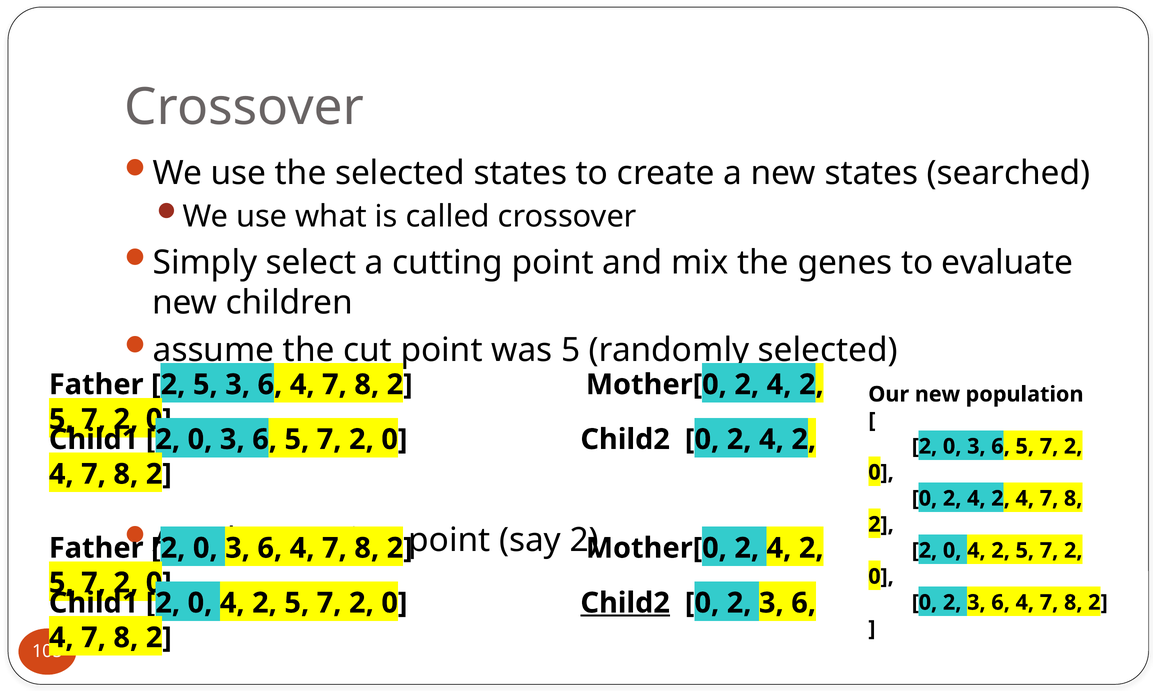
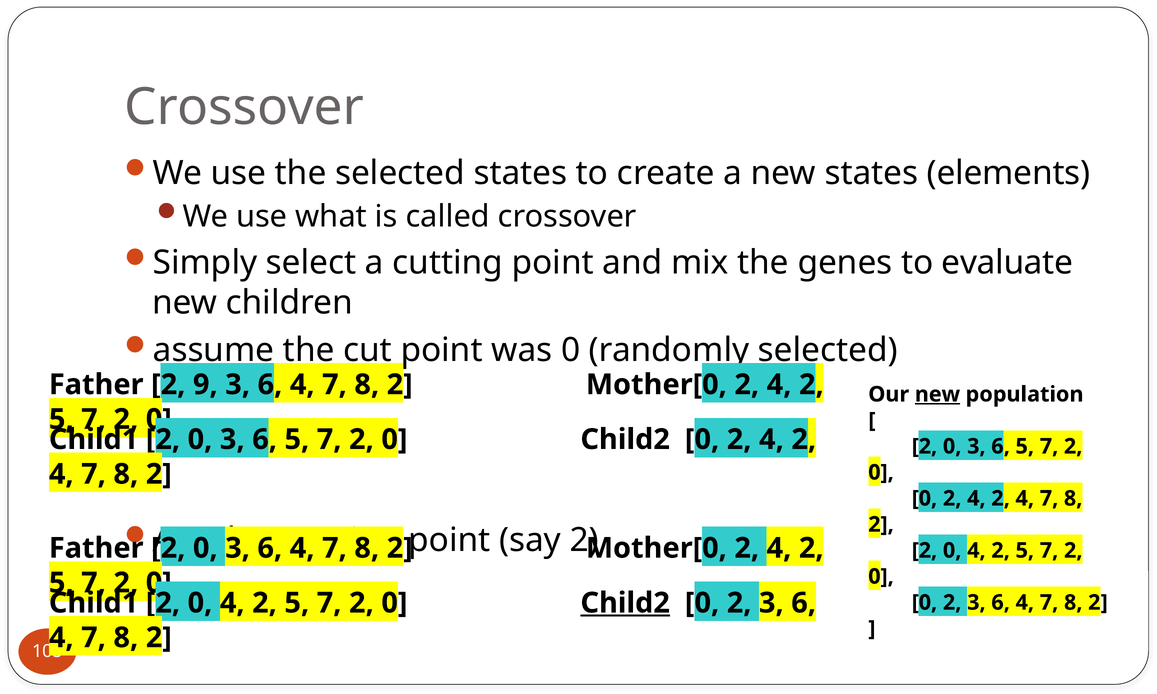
searched: searched -> elements (1009, 173)
was 5: 5 -> 0 (571, 350)
5: 5 -> 9 (205, 385)
new underline: none -> present (937, 394)
